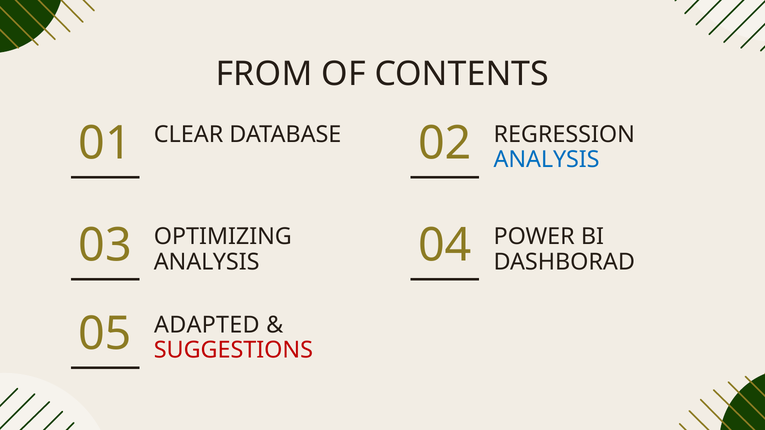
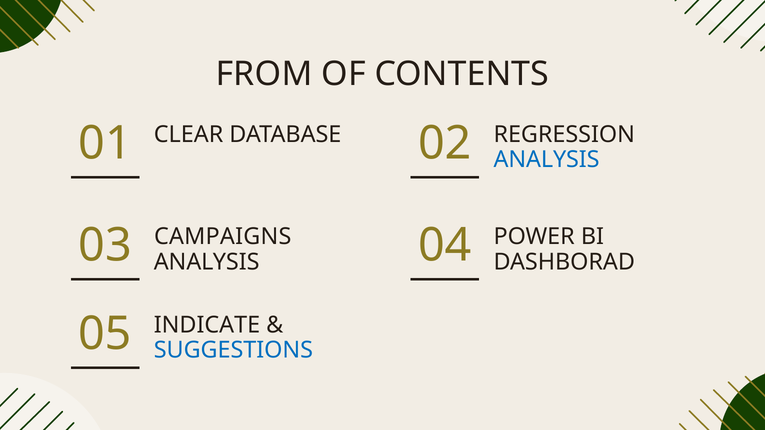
OPTIMIZING: OPTIMIZING -> CAMPAIGNS (223, 237)
ADAPTED: ADAPTED -> INDICATE (207, 325)
SUGGESTIONS colour: red -> blue (233, 350)
